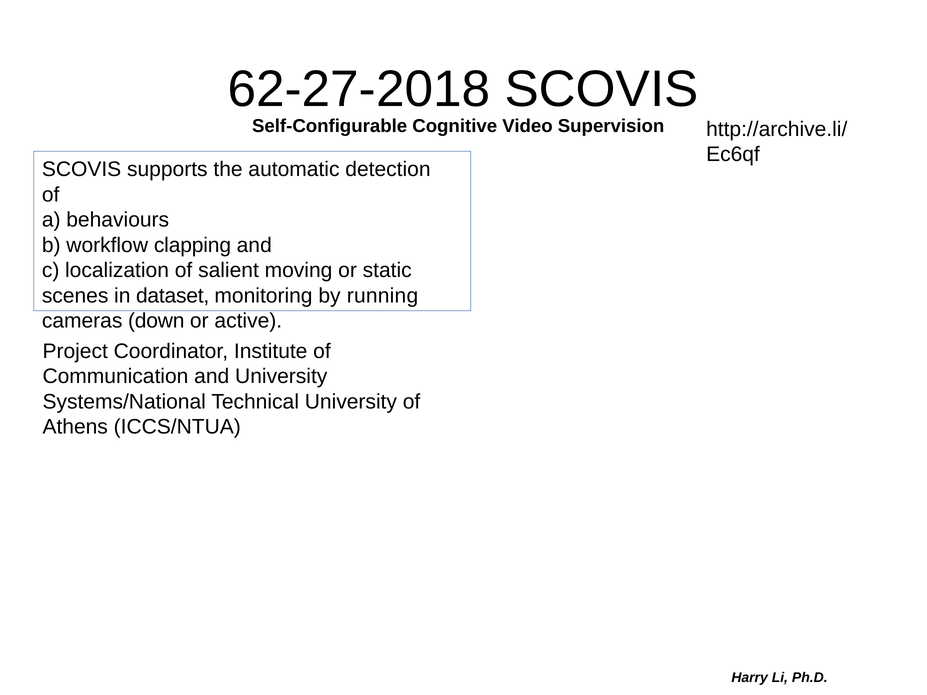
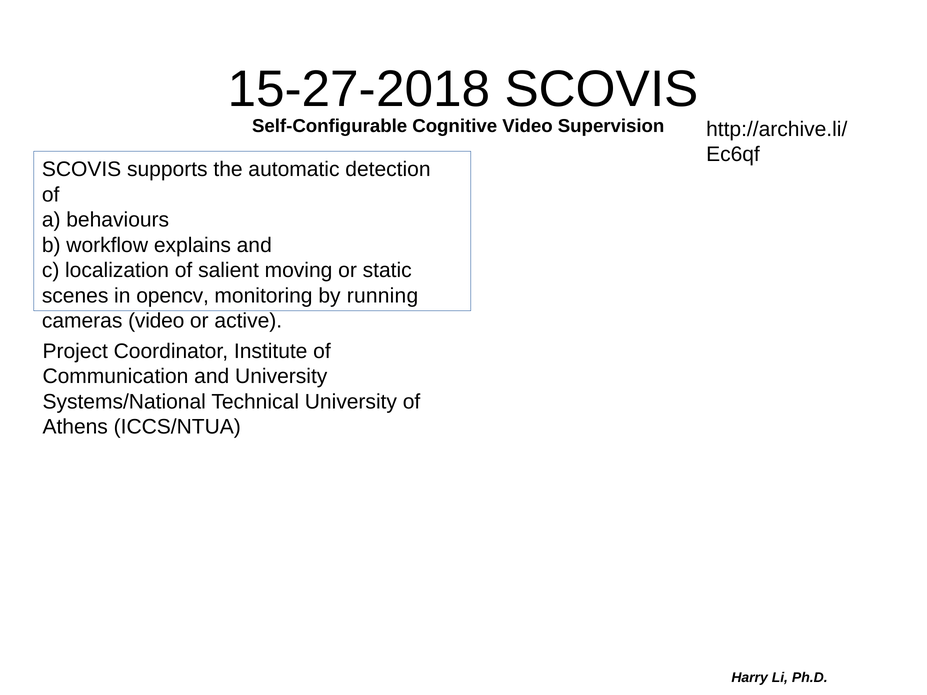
62-27-2018: 62-27-2018 -> 15-27-2018 (359, 89)
clapping: clapping -> explains (192, 245)
dataset: dataset -> opencv (173, 296)
cameras down: down -> video (156, 321)
